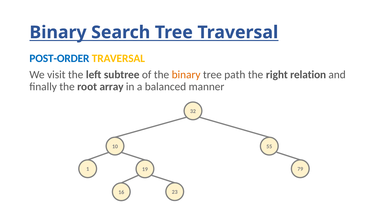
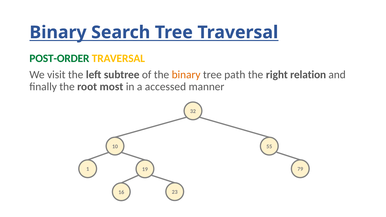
POST-ORDER colour: blue -> green (59, 59)
array: array -> most (111, 87)
balanced: balanced -> accessed (165, 87)
